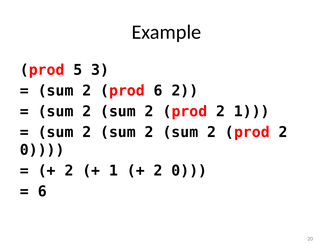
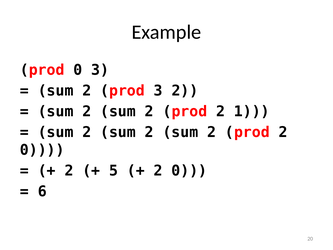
prod 5: 5 -> 0 (78, 70)
prod 6: 6 -> 3 (158, 91)
1: 1 -> 5 (114, 171)
